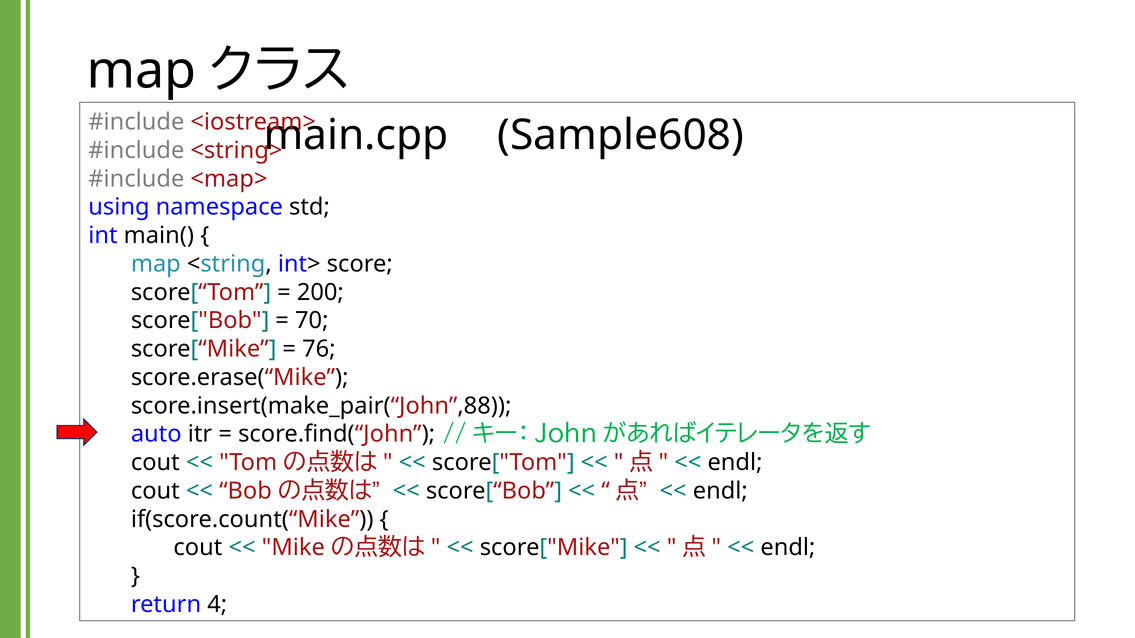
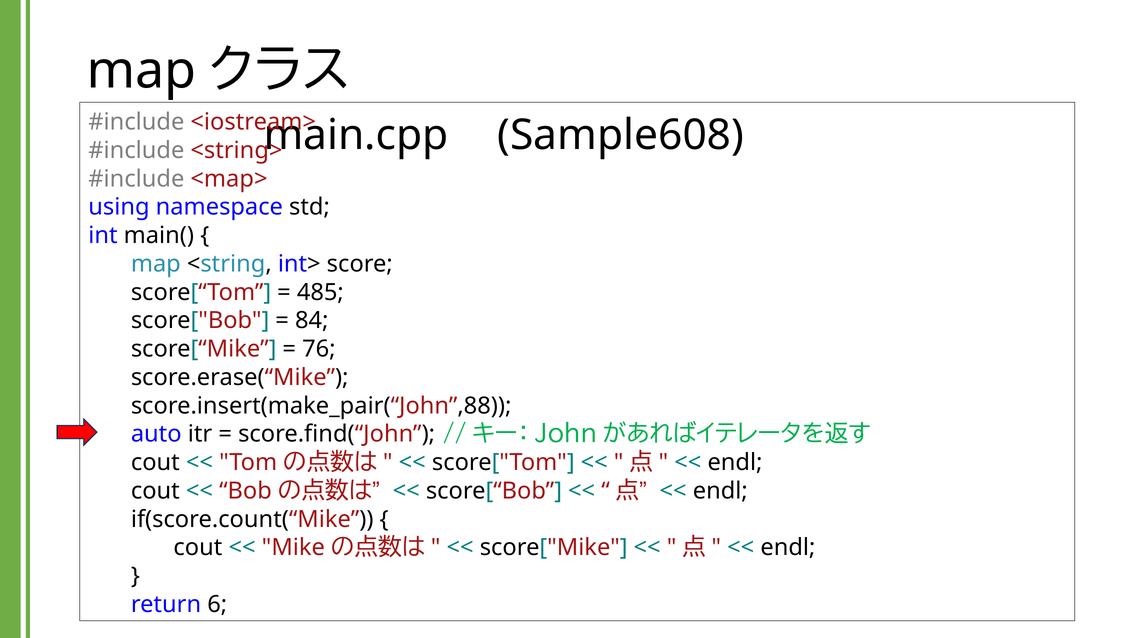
200: 200 -> 485 (320, 292)
70: 70 -> 84 (312, 321)
4: 4 -> 6 (217, 605)
